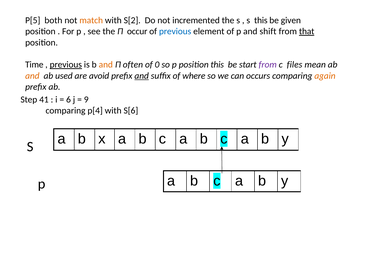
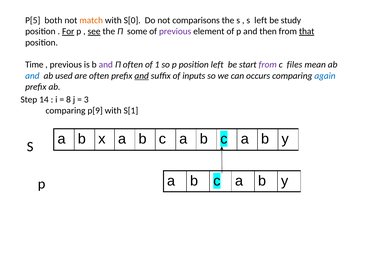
S[2: S[2 -> S[0 (132, 20)
incremented: incremented -> comparisons (196, 20)
s this: this -> left (261, 20)
given: given -> study (291, 20)
For underline: none -> present (68, 31)
see underline: none -> present (94, 31)
occur: occur -> some (137, 31)
previous colour: blue -> purple (175, 31)
shift: shift -> then (268, 31)
previous underline: present -> none (66, 65)
and colour: orange -> purple (106, 65)
0: 0 -> 1 (157, 65)
position this: this -> left (217, 65)
and colour: orange -> blue (32, 76)
are avoid: avoid -> often (99, 76)
where: where -> inputs (194, 76)
again colour: orange -> blue (325, 76)
41: 41 -> 14 (44, 100)
6: 6 -> 8 (69, 100)
9: 9 -> 3 (86, 100)
p[4: p[4 -> p[9 (95, 111)
S[6: S[6 -> S[1 (131, 111)
